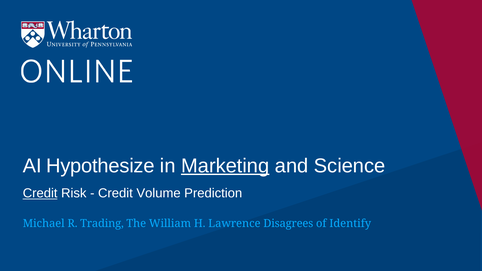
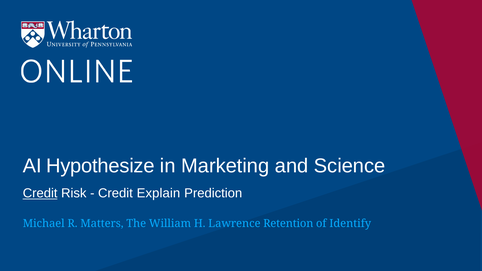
Marketing underline: present -> none (225, 166)
Volume: Volume -> Explain (158, 193)
Trading: Trading -> Matters (102, 224)
Disagrees: Disagrees -> Retention (288, 224)
